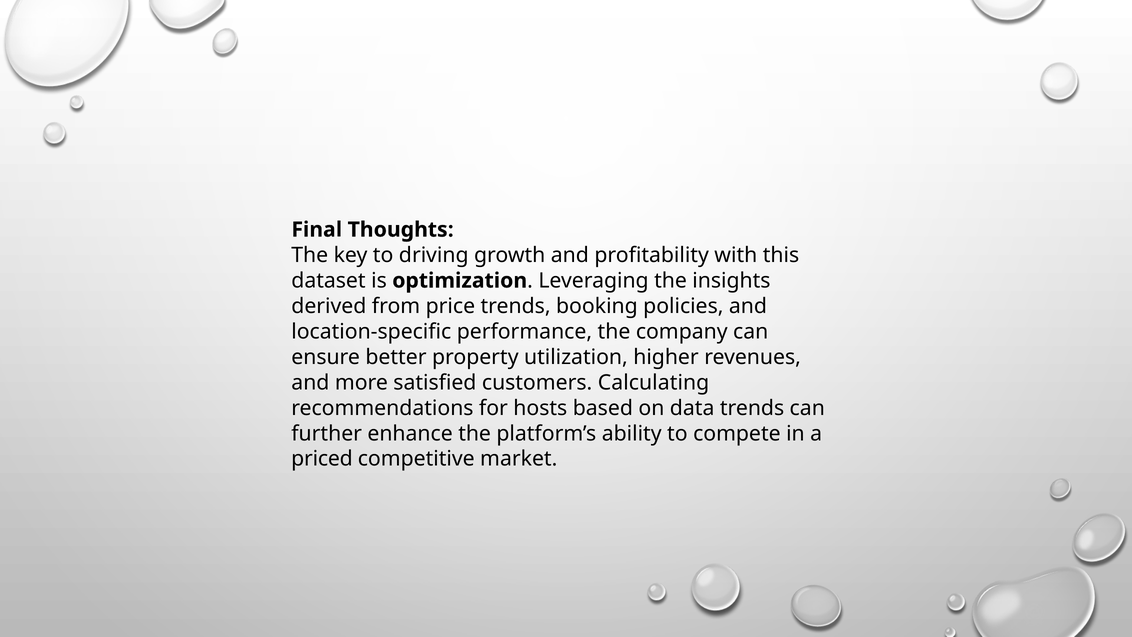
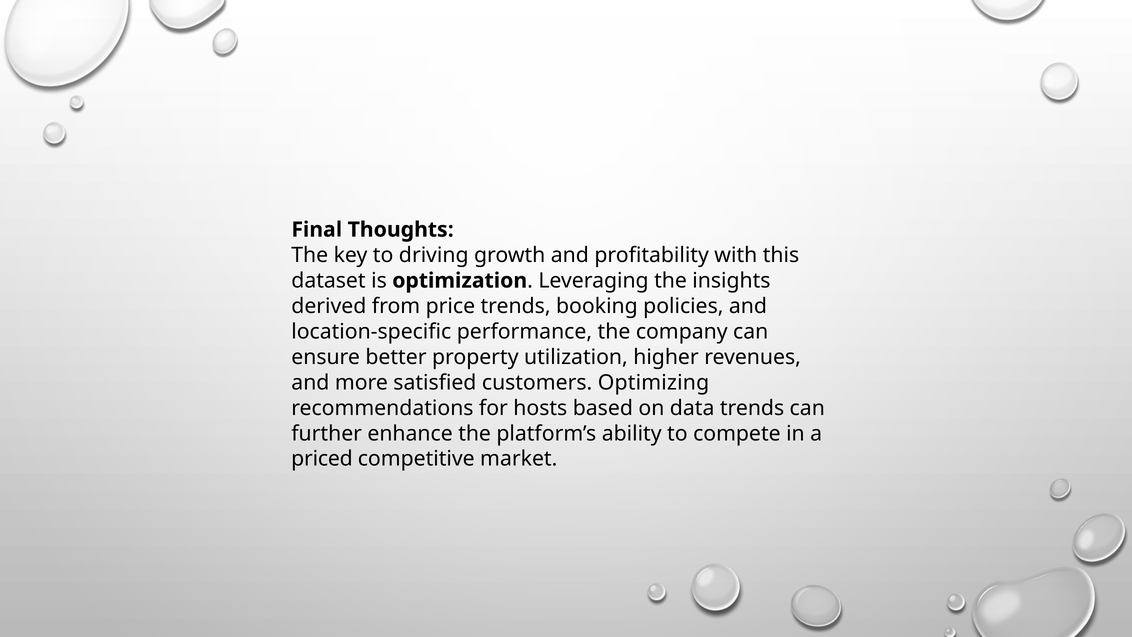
Calculating: Calculating -> Optimizing (653, 382)
